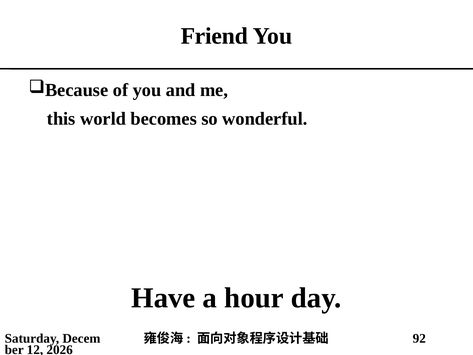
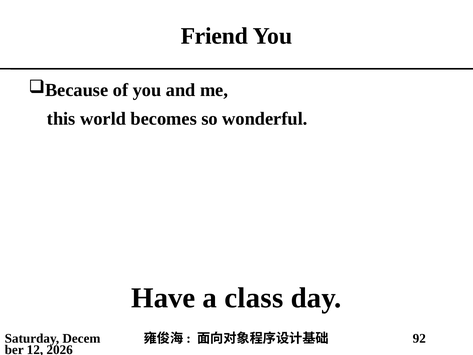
hour: hour -> class (254, 298)
